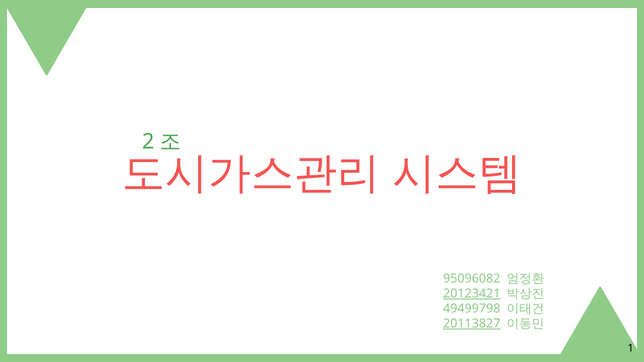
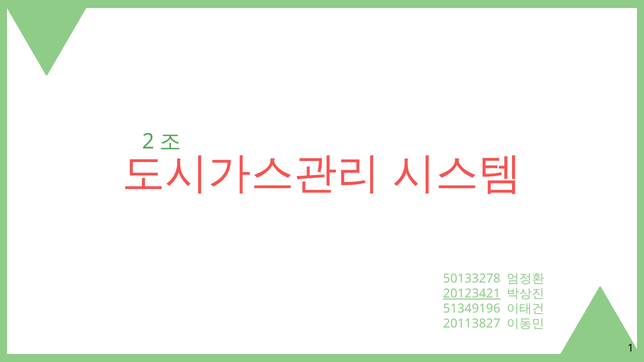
95096082: 95096082 -> 50133278 (472, 279)
49499798: 49499798 -> 51349196 (472, 309)
20113827 underline: present -> none (472, 324)
